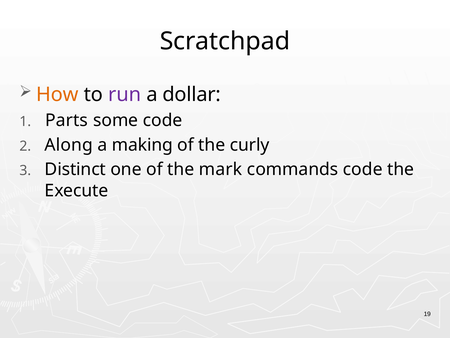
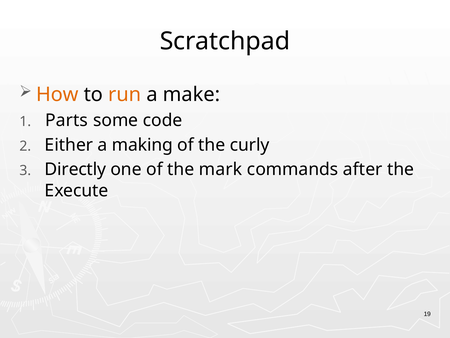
run colour: purple -> orange (125, 94)
dollar: dollar -> make (192, 94)
Along: Along -> Either (69, 145)
Distinct: Distinct -> Directly (75, 169)
commands code: code -> after (363, 169)
